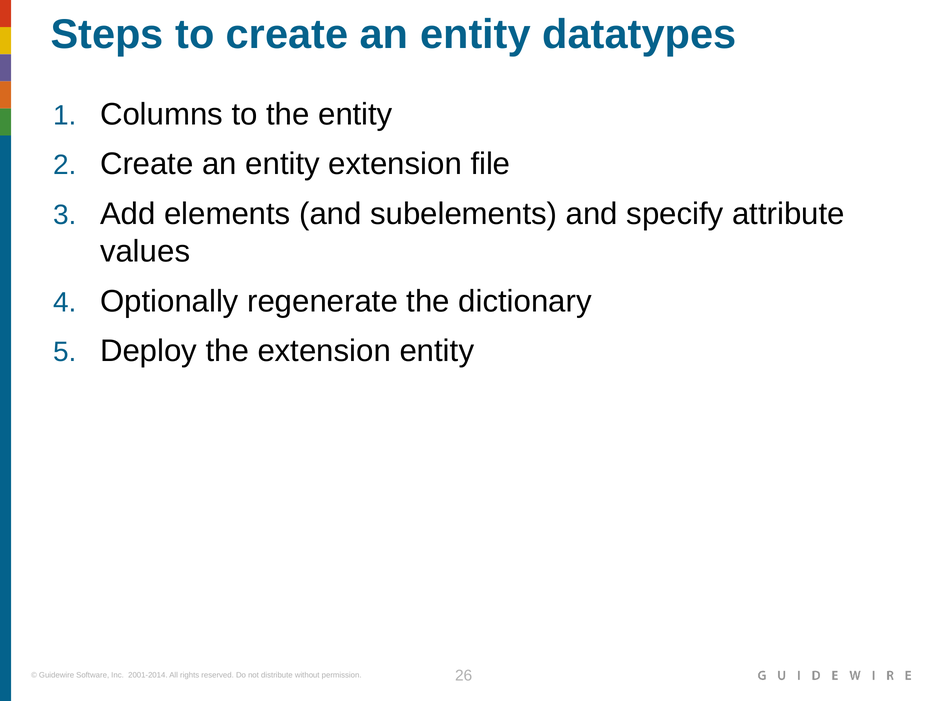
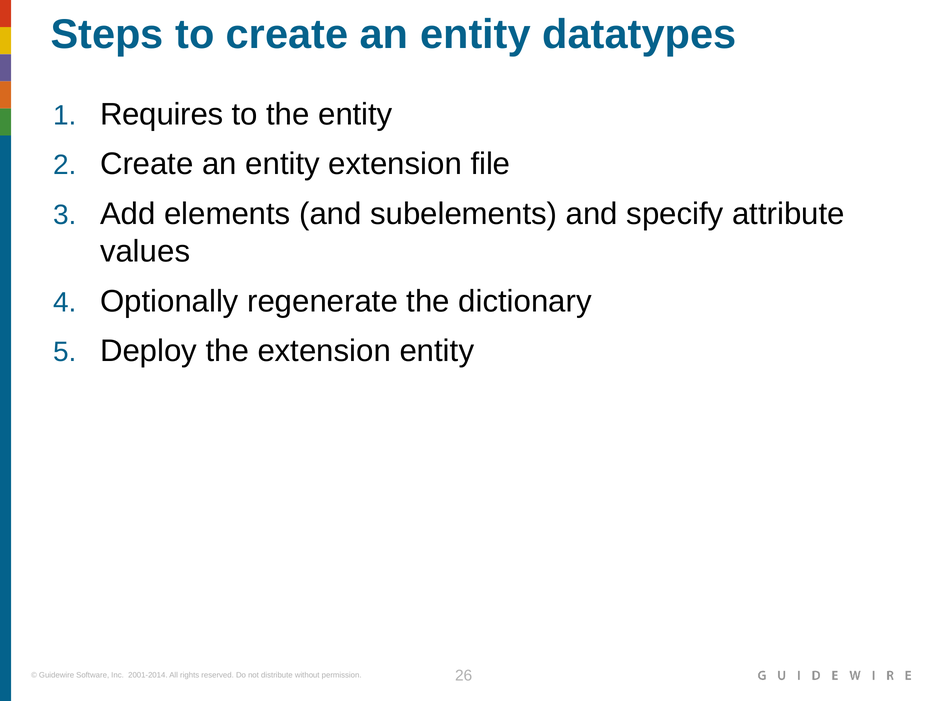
Columns: Columns -> Requires (162, 114)
